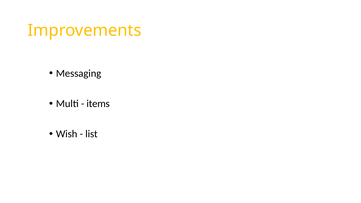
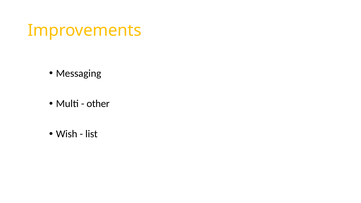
items: items -> other (98, 104)
